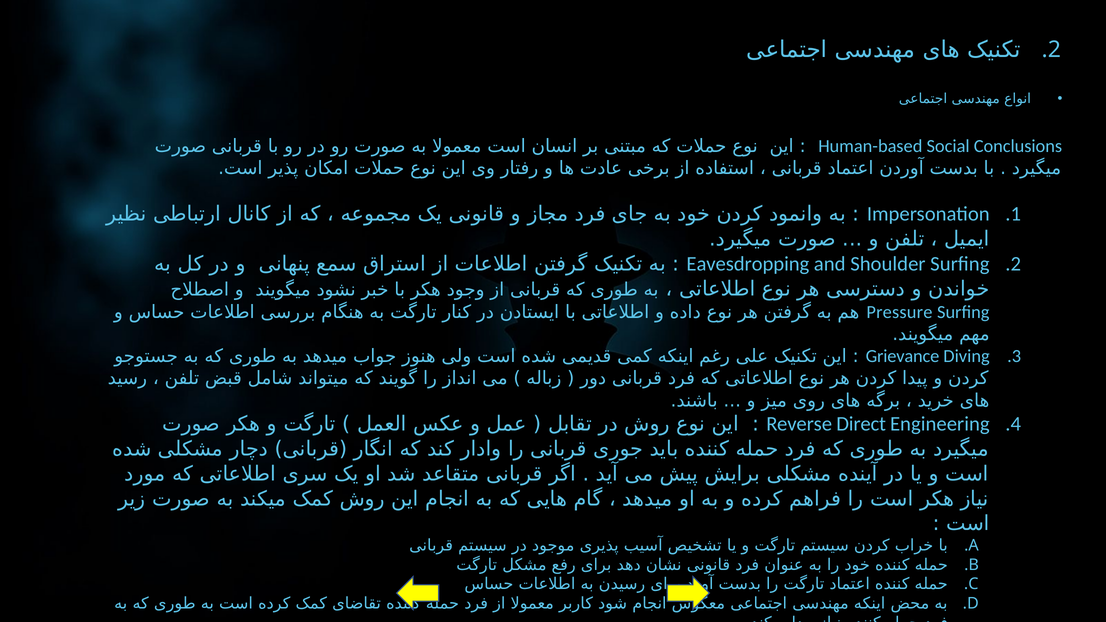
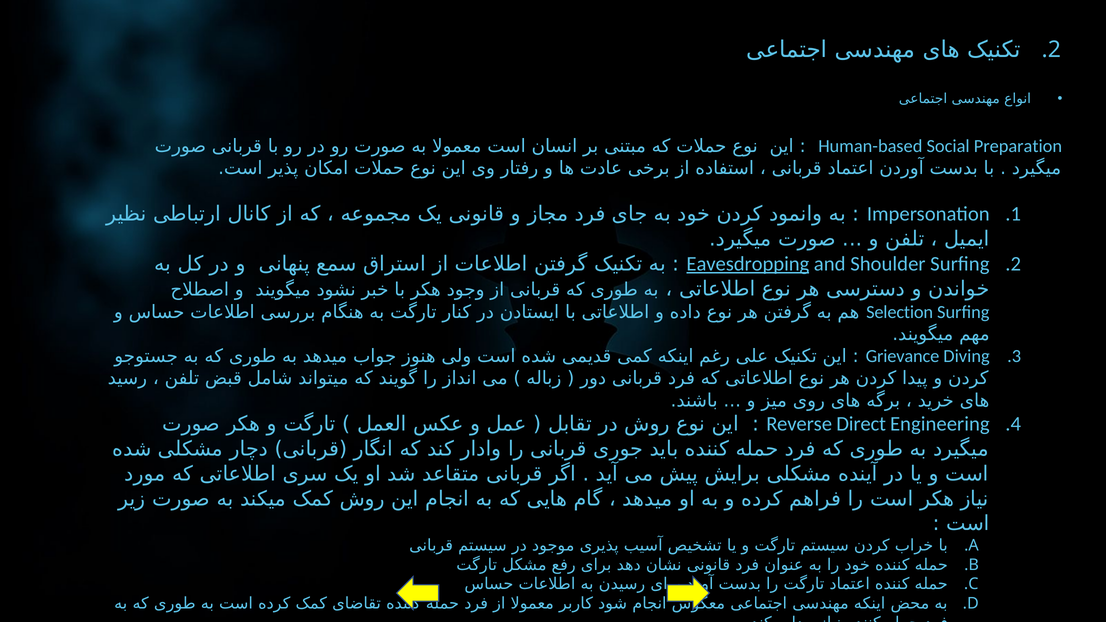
Conclusions: Conclusions -> Preparation (1018, 146)
Eavesdropping underline: none -> present (748, 264)
Pressure: Pressure -> Selection (900, 312)
